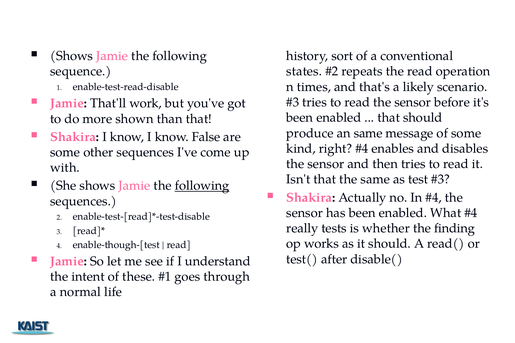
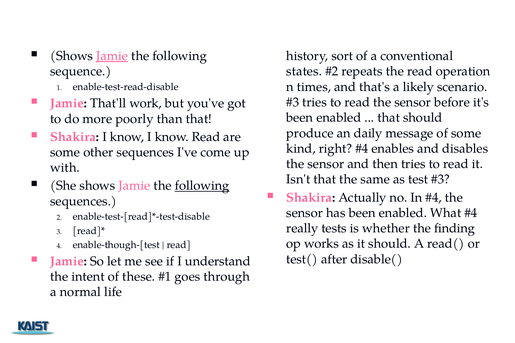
Jamie underline: none -> present (112, 56)
shown: shown -> poorly (134, 119)
an same: same -> daily (368, 133)
know False: False -> Read (206, 137)
